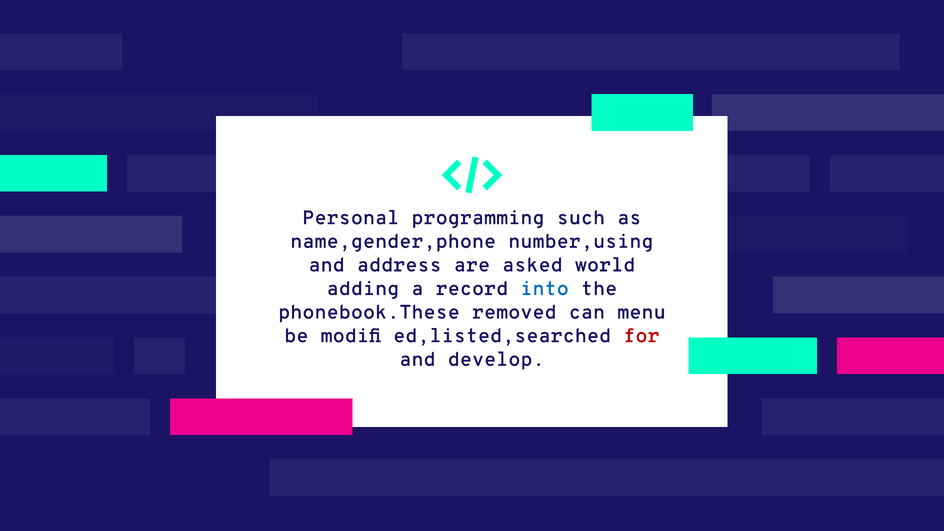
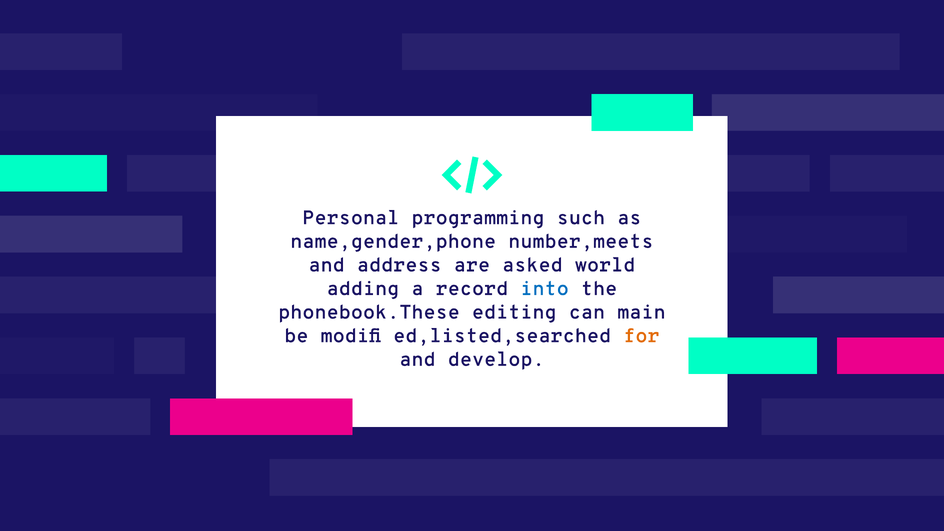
number,using: number,using -> number,meets (581, 241)
removed: removed -> editing (514, 312)
menu: menu -> main (641, 312)
for colour: red -> orange (641, 336)
